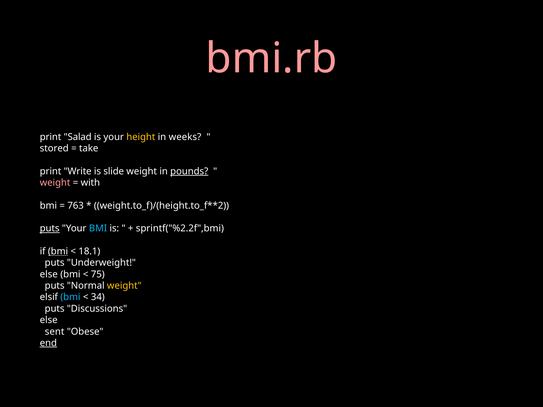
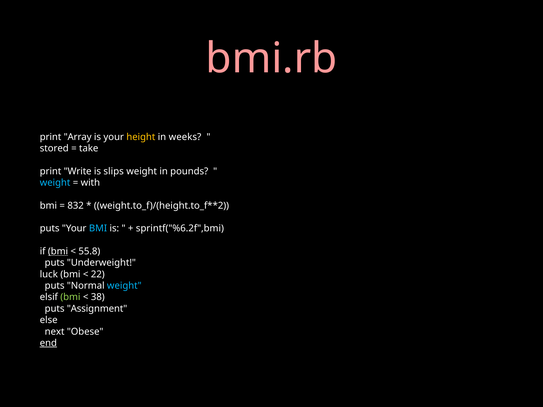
Salad: Salad -> Array (78, 137)
slide: slide -> slips (114, 171)
pounds underline: present -> none (189, 171)
weight colour: pink -> light blue (55, 183)
763: 763 -> 832 (76, 206)
puts underline: present -> none (50, 229)
sprintf("%2.2f",bmi: sprintf("%2.2f",bmi -> sprintf("%6.2f",bmi (180, 229)
18.1: 18.1 -> 55.8 (89, 252)
else: else -> luck (49, 274)
75: 75 -> 22 (98, 274)
weight colour: yellow -> light blue (124, 286)
bmi colour: light blue -> light green (70, 297)
34: 34 -> 38 (98, 297)
Discussions: Discussions -> Assignment (97, 309)
sent: sent -> next (55, 332)
